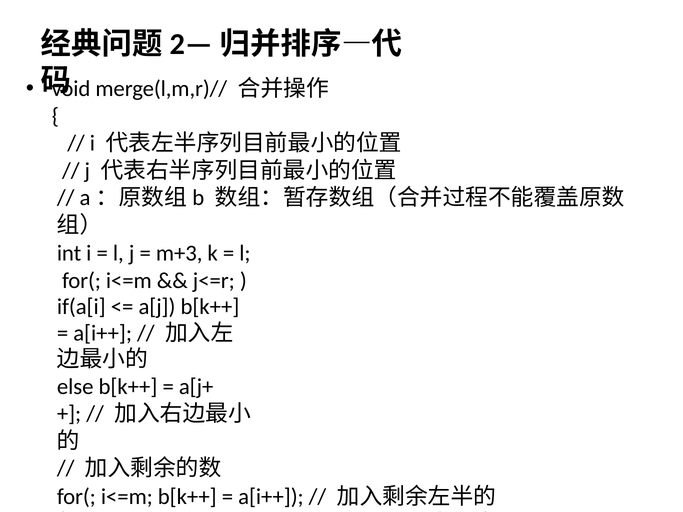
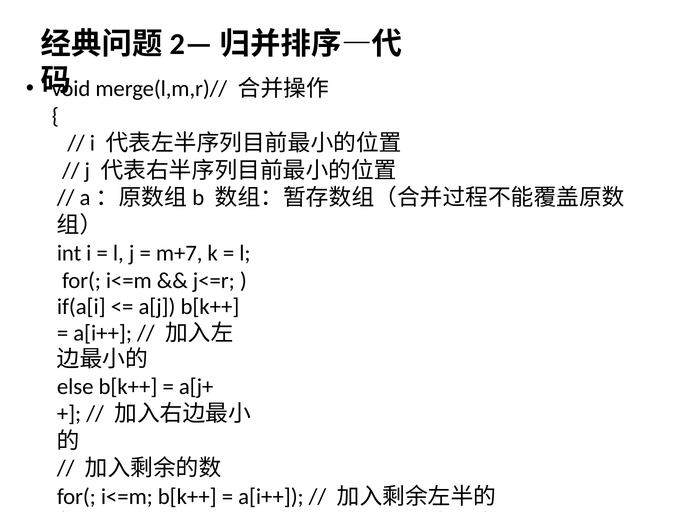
m+3: m+3 -> m+7 (179, 253)
